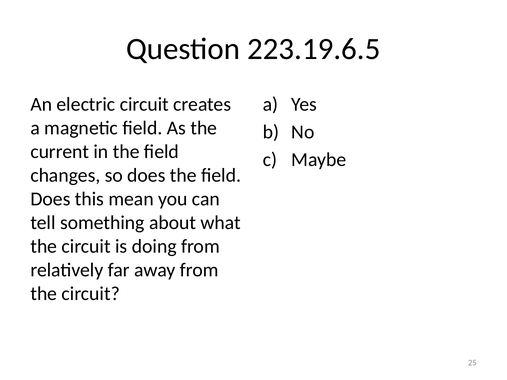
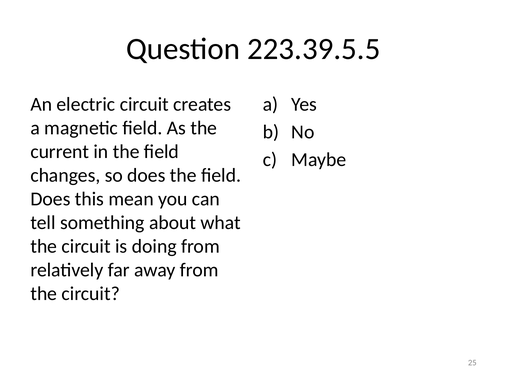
223.19.6.5: 223.19.6.5 -> 223.39.5.5 (314, 49)
